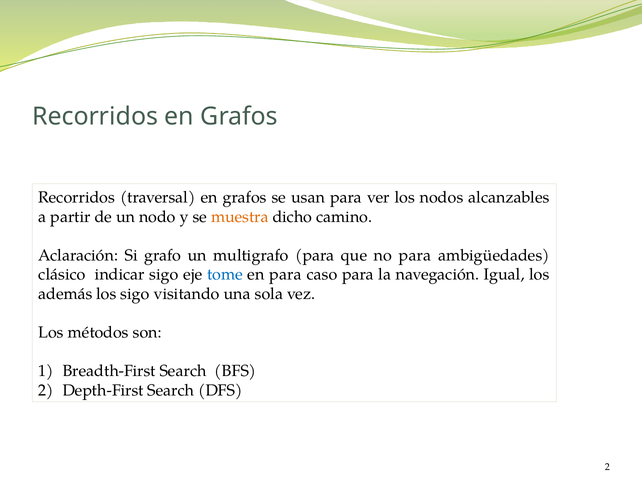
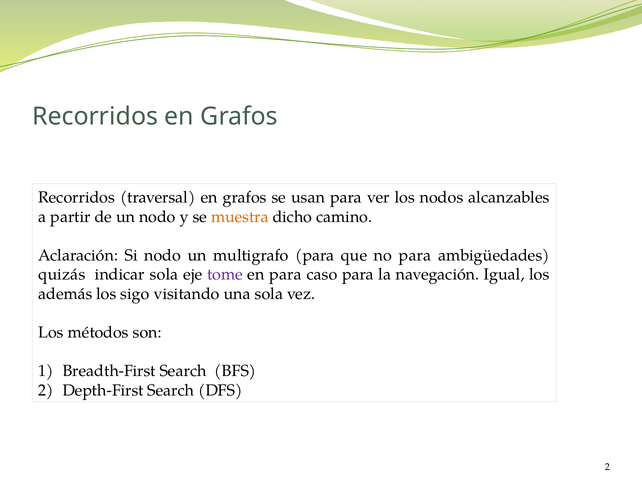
Si grafo: grafo -> nodo (163, 255)
clásico: clásico -> quizás (62, 274)
indicar sigo: sigo -> sola (164, 274)
tome colour: blue -> purple (225, 274)
